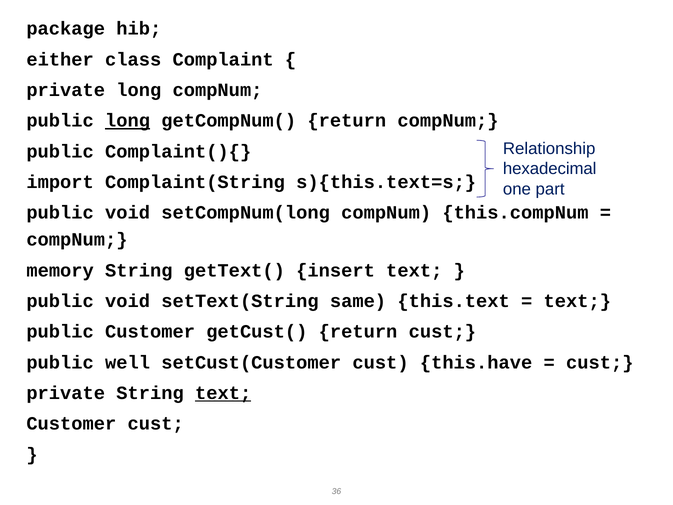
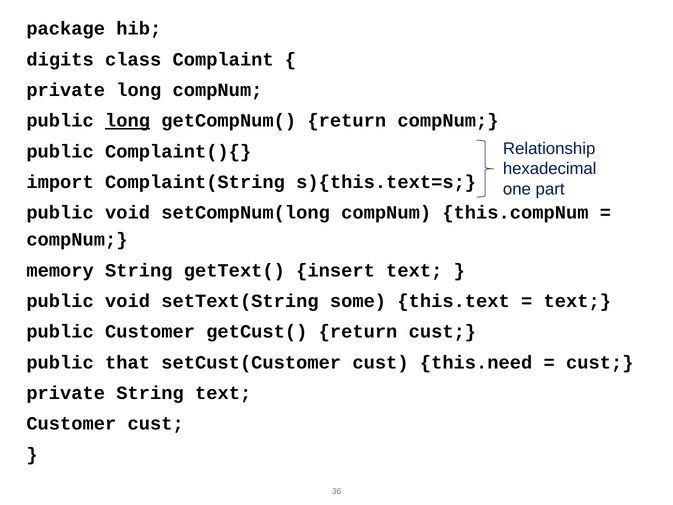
either: either -> digits (60, 59)
same: same -> some (358, 301)
well: well -> that (128, 362)
this.have: this.have -> this.need (476, 362)
text underline: present -> none (223, 393)
